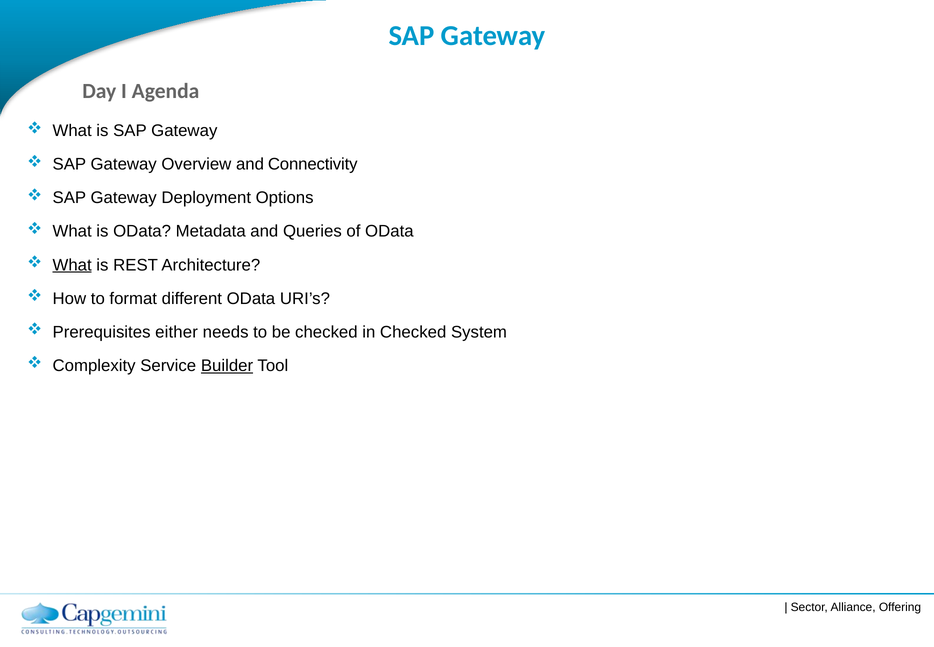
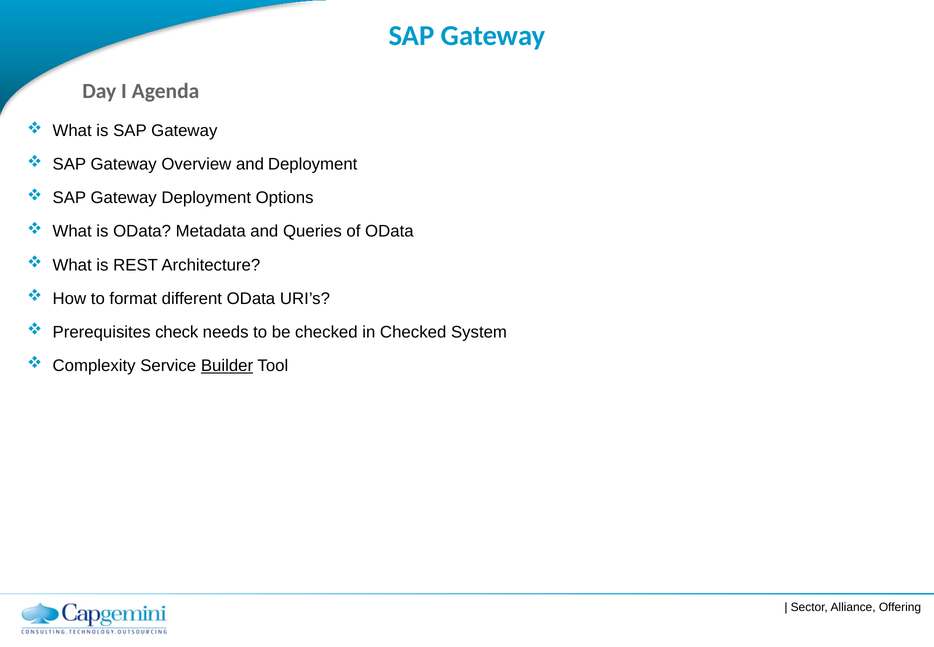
and Connectivity: Connectivity -> Deployment (313, 164)
What underline: present -> none (72, 265)
either: either -> check (177, 332)
